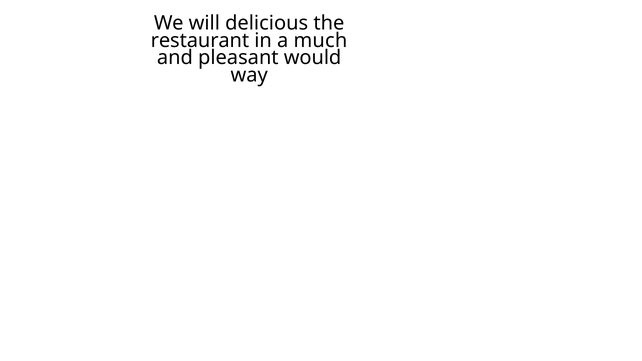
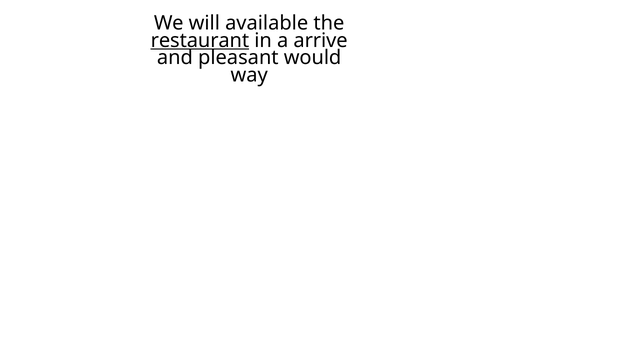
delicious: delicious -> available (267, 23)
restaurant underline: none -> present (200, 40)
much: much -> arrive (321, 40)
